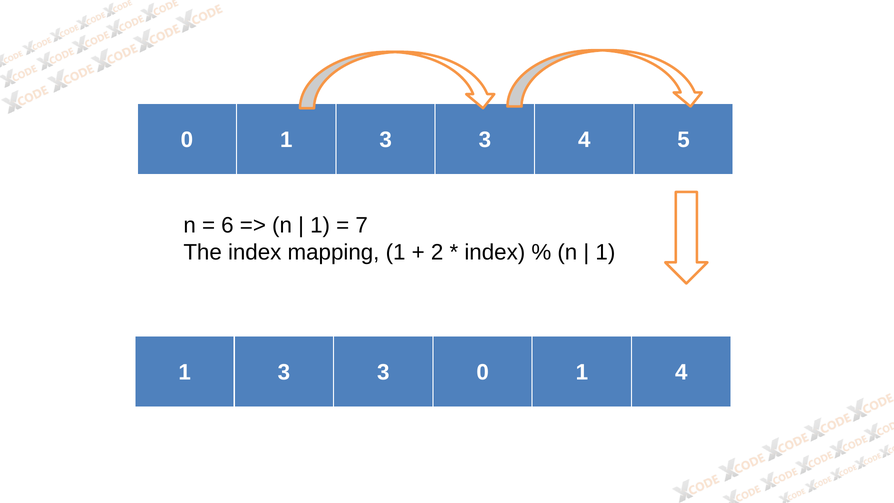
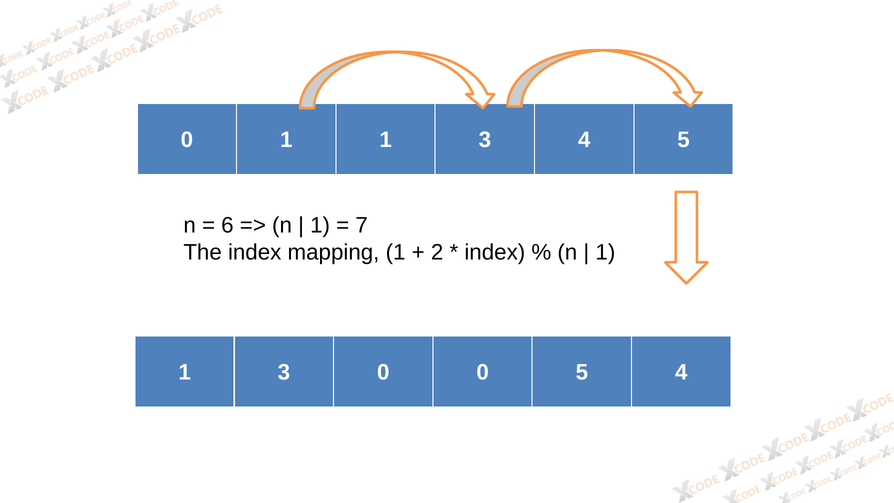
0 1 3: 3 -> 1 (386, 140)
3: 3 -> 0 (383, 372)
1: 1 -> 5 (582, 372)
